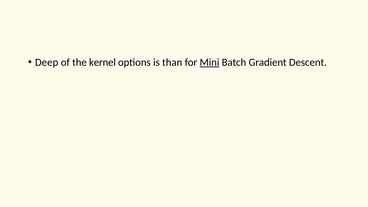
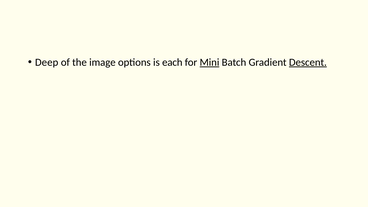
kernel: kernel -> image (102, 62)
than: than -> each (172, 62)
Descent underline: none -> present (308, 62)
